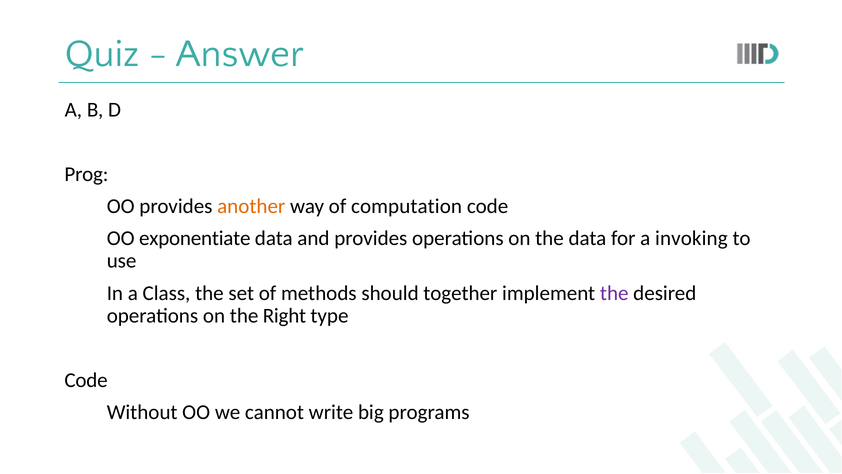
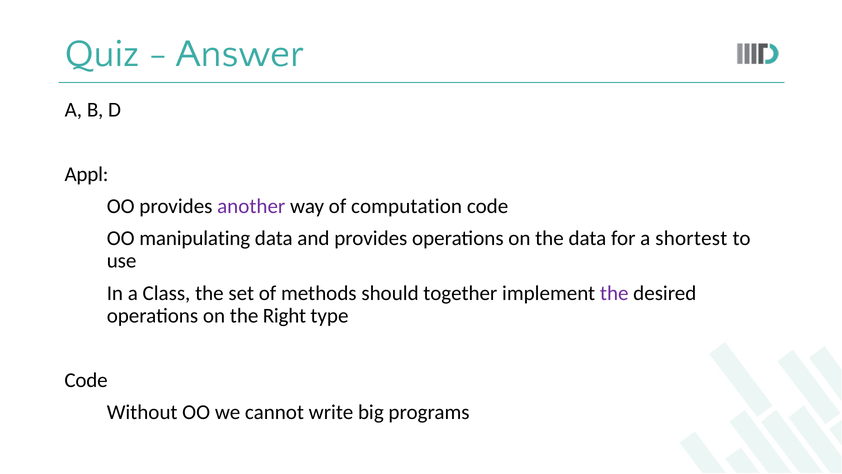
Prog: Prog -> Appl (86, 174)
another colour: orange -> purple (251, 206)
exponentiate: exponentiate -> manipulating (195, 238)
invoking: invoking -> shortest (691, 238)
